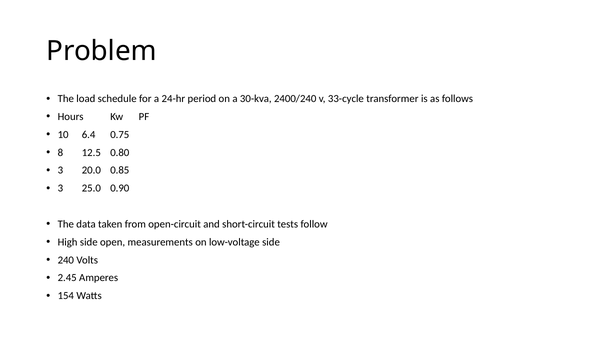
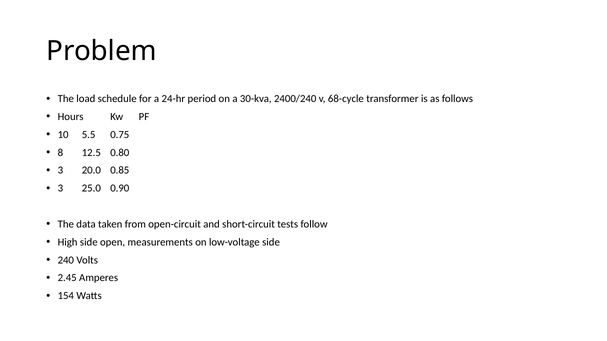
33-cycle: 33-cycle -> 68-cycle (346, 99)
6.4: 6.4 -> 5.5 (89, 135)
